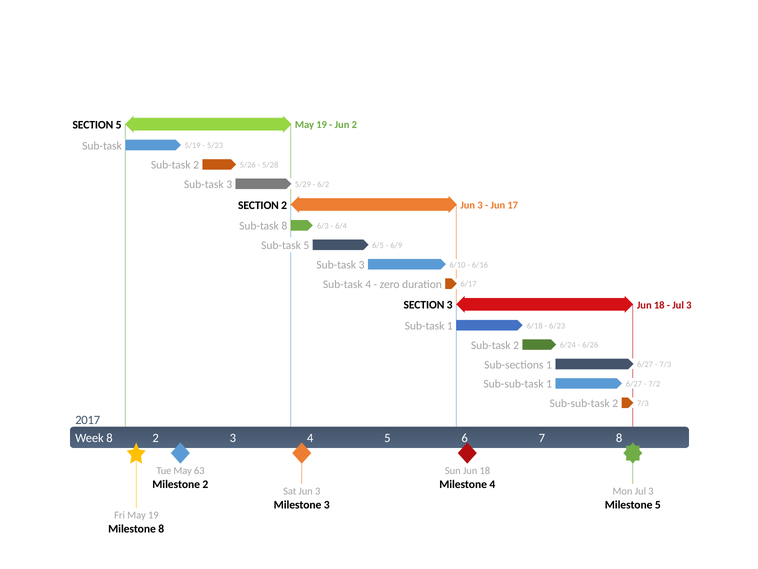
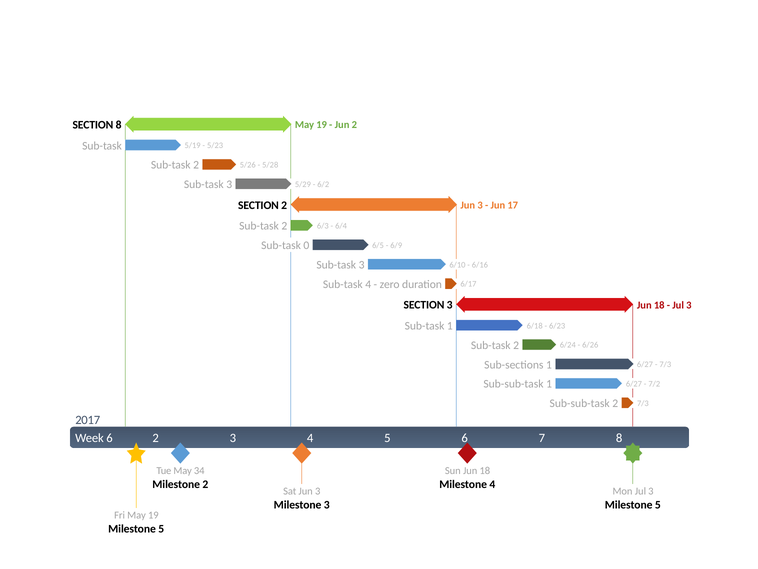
SECTION 5: 5 -> 8 (119, 125)
8: 8 -> 2 (284, 226)
Sub-task 5: 5 -> 0 (306, 245)
Week 8: 8 -> 6 (110, 438)
63: 63 -> 34 (199, 470)
8: 8 -> 5 (161, 528)
